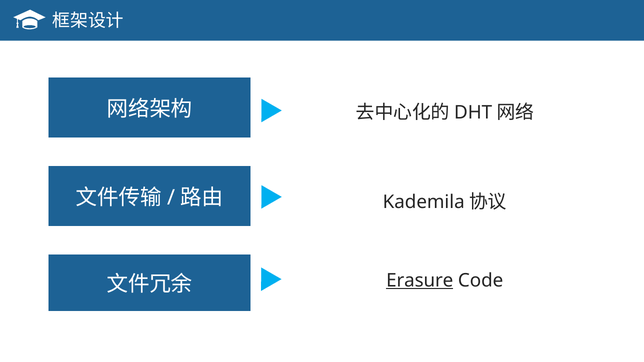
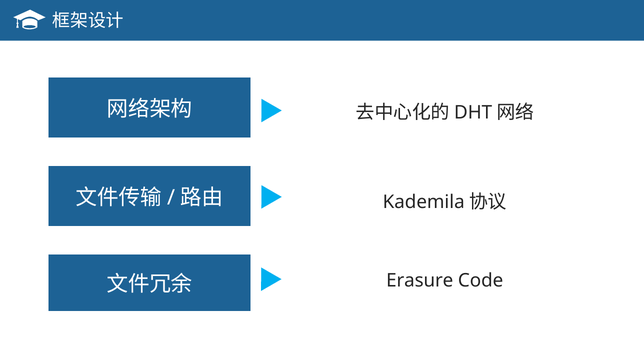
Erasure underline: present -> none (420, 281)
